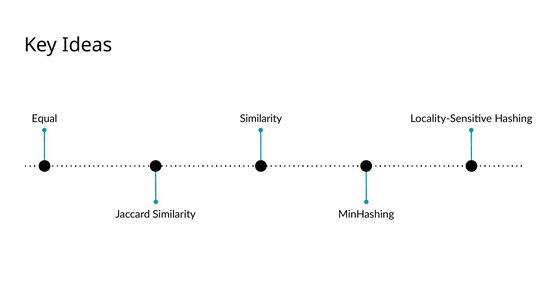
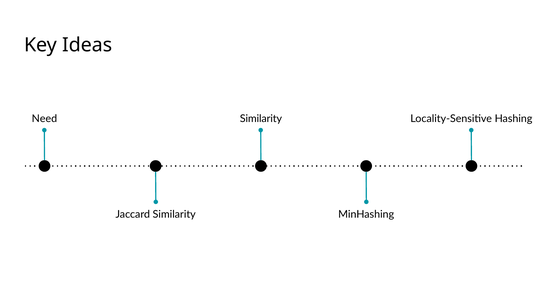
Equal: Equal -> Need (44, 119)
